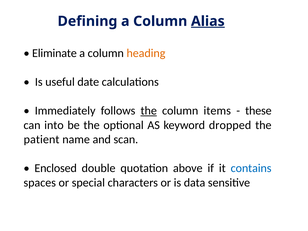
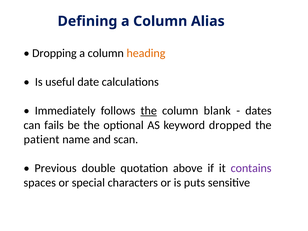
Alias underline: present -> none (208, 21)
Eliminate: Eliminate -> Dropping (54, 53)
items: items -> blank (217, 111)
these: these -> dates (258, 111)
into: into -> fails (54, 125)
Enclosed: Enclosed -> Previous (56, 168)
contains colour: blue -> purple (251, 168)
data: data -> puts (195, 183)
